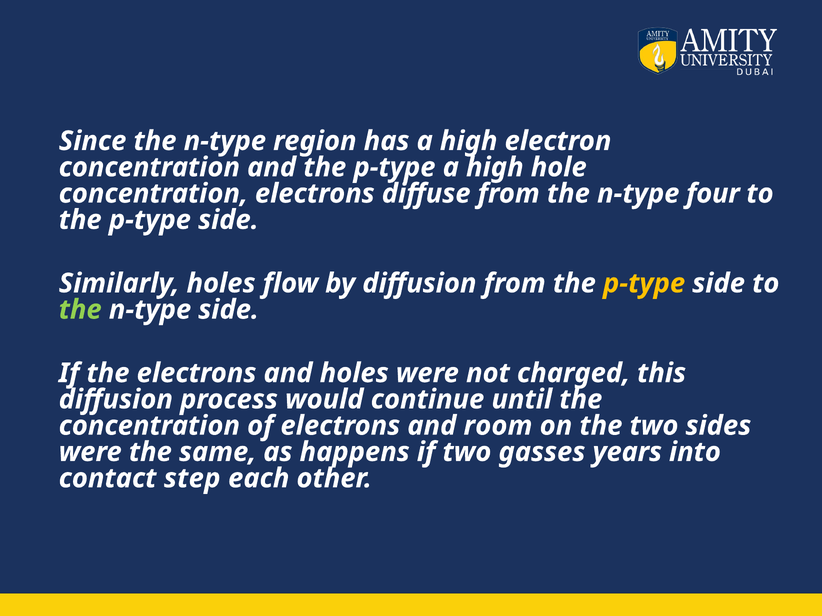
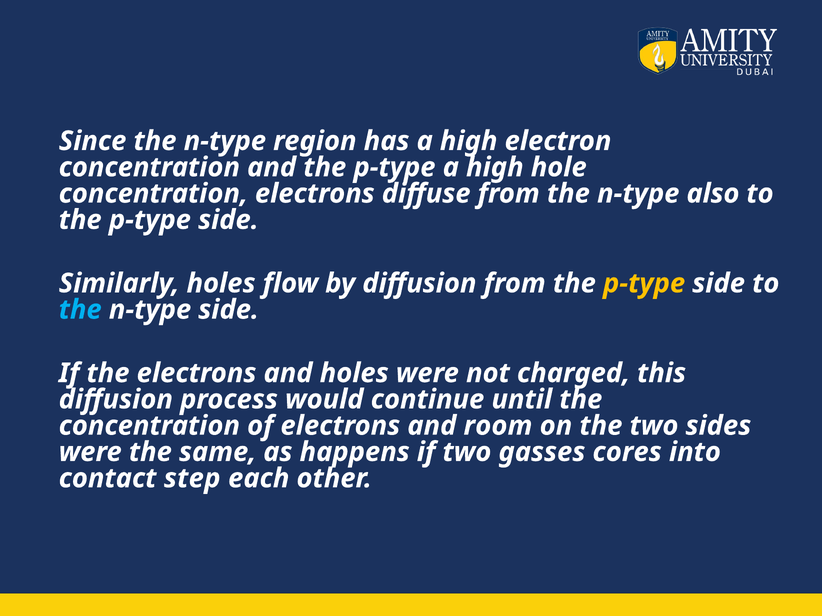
four: four -> also (713, 194)
the colour: light green -> light blue (80, 310)
years: years -> cores (627, 452)
